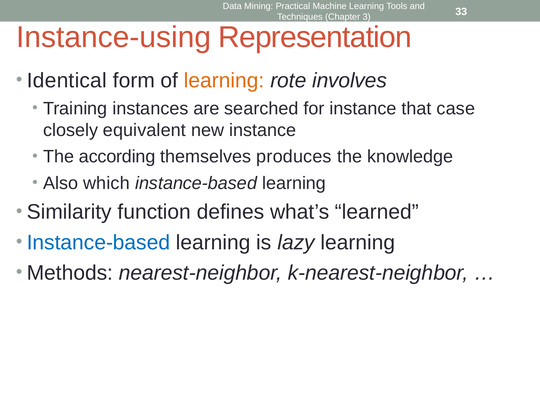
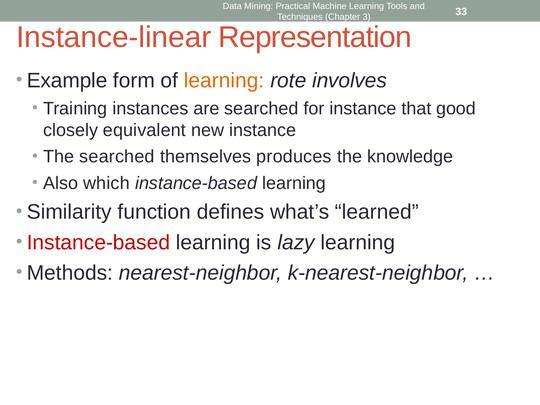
Instance-using: Instance-using -> Instance-linear (114, 37)
Identical: Identical -> Example (67, 81)
case: case -> good (456, 109)
The according: according -> searched (117, 157)
Instance-based colour: blue -> red (98, 242)
